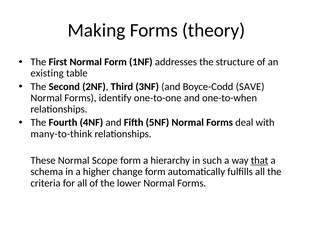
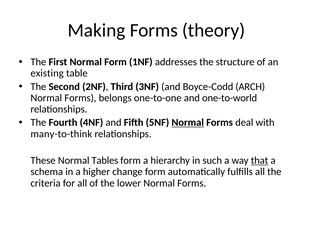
SAVE: SAVE -> ARCH (250, 87)
identify: identify -> belongs (115, 98)
one-to-when: one-to-when -> one-to-world (230, 98)
Normal underline: none -> present (188, 122)
Scope: Scope -> Tables (105, 160)
